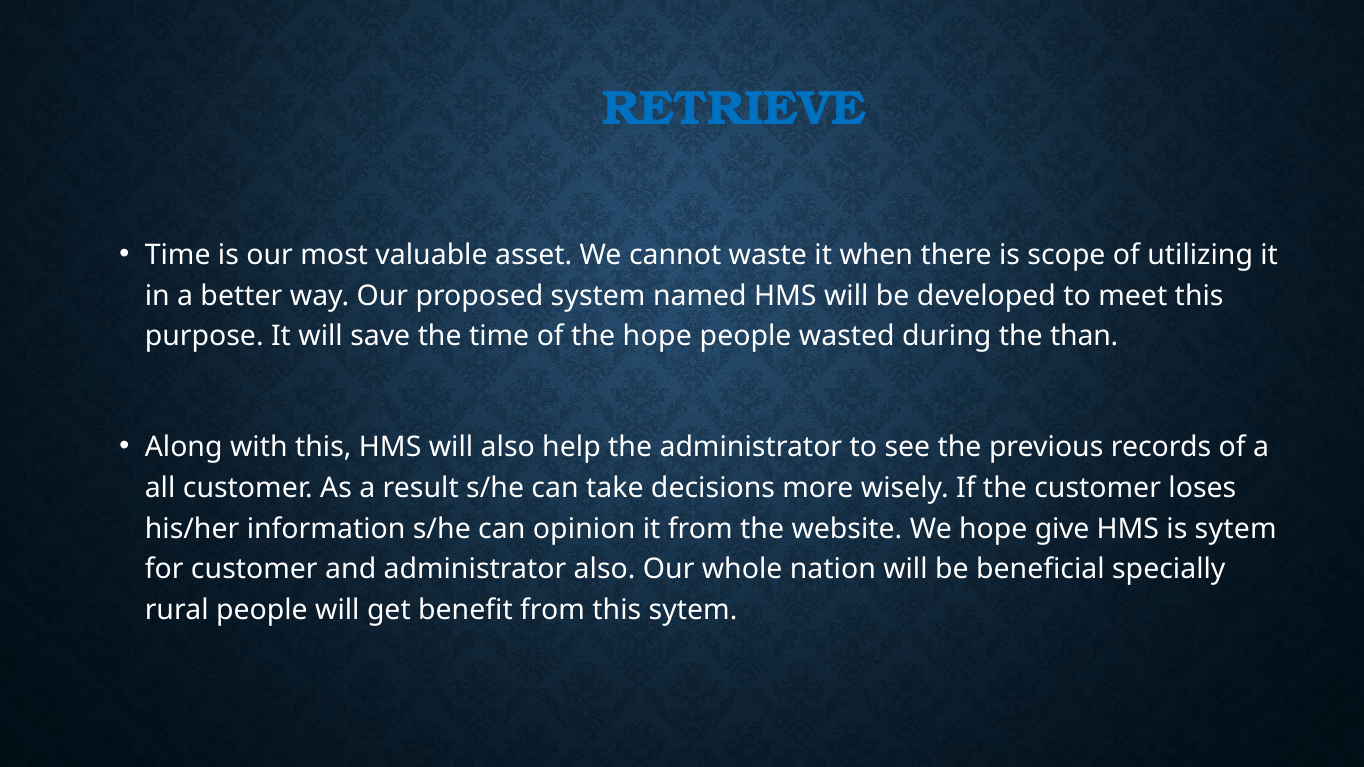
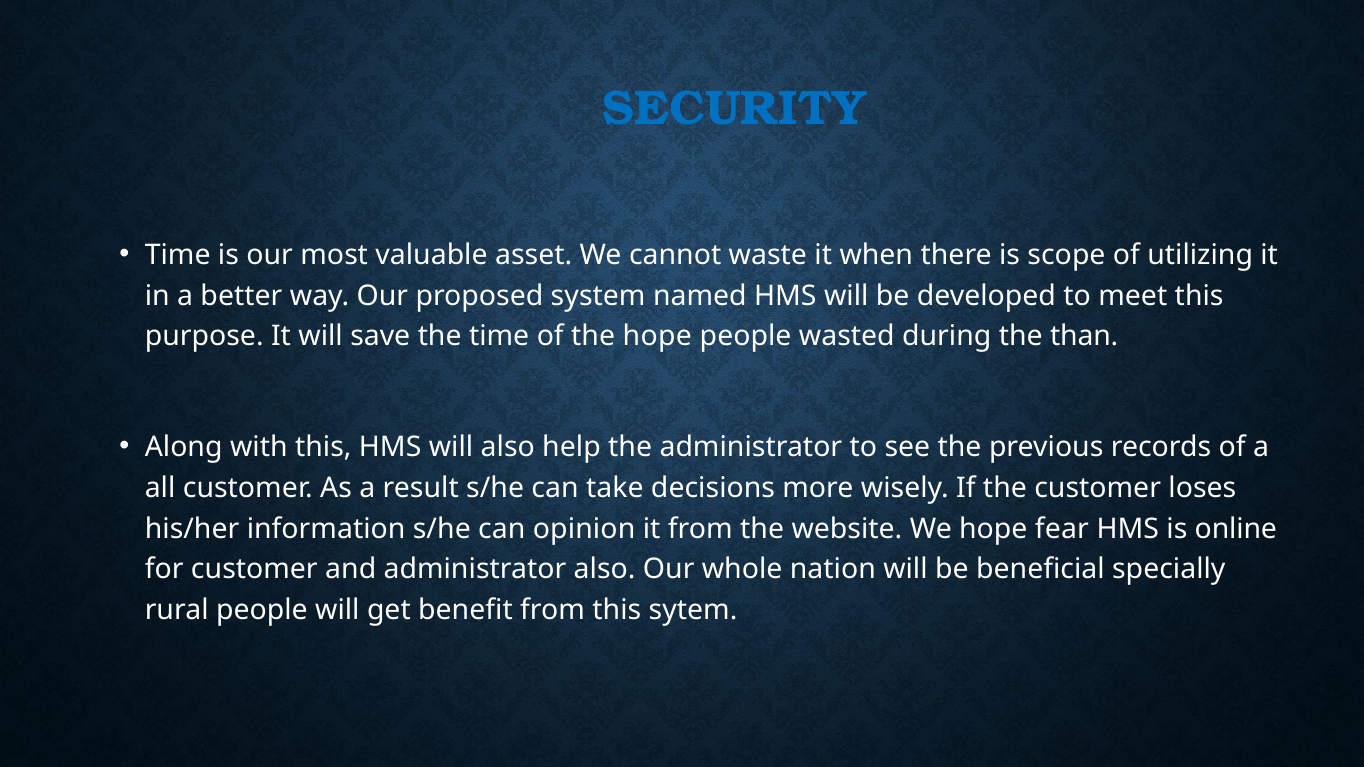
RETRIEVE: RETRIEVE -> SECURITY (734, 109)
give: give -> fear (1062, 529)
is sytem: sytem -> online (1236, 529)
